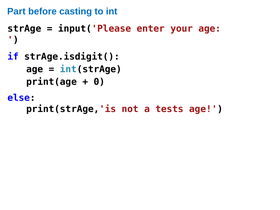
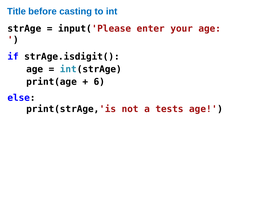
Part: Part -> Title (16, 11)
0: 0 -> 6 (99, 82)
